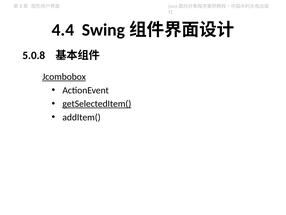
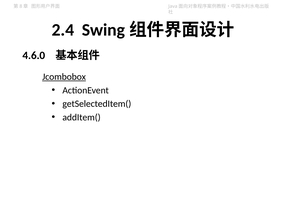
4.4: 4.4 -> 2.4 (63, 30)
5.0.8: 5.0.8 -> 4.6.0 (34, 55)
getSelectedItem( underline: present -> none (97, 104)
